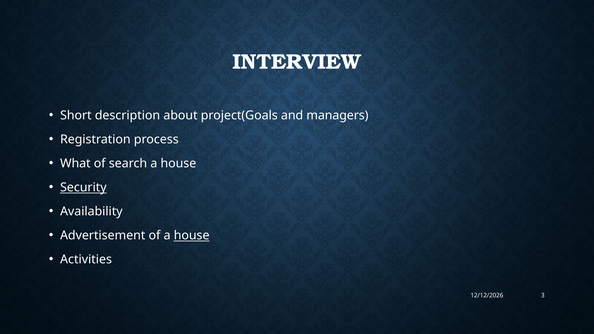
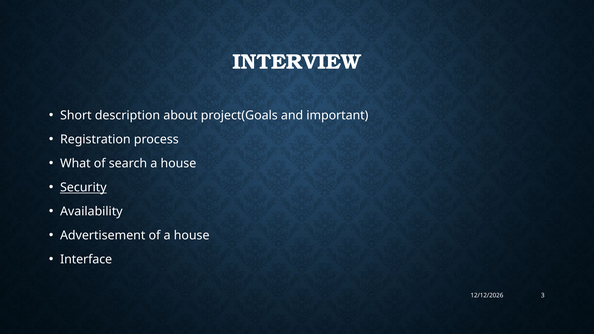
managers: managers -> important (337, 116)
house underline: present -> none (192, 236)
Activities: Activities -> Interface (86, 260)
